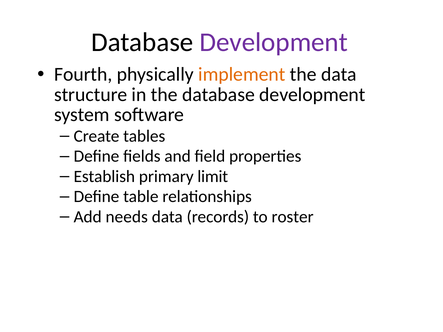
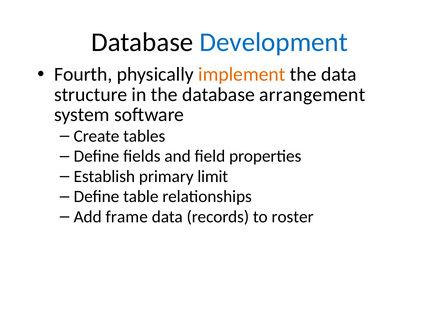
Development colour: purple -> blue (274, 42)
the database development: development -> arrangement (312, 95)
needs: needs -> frame (127, 217)
